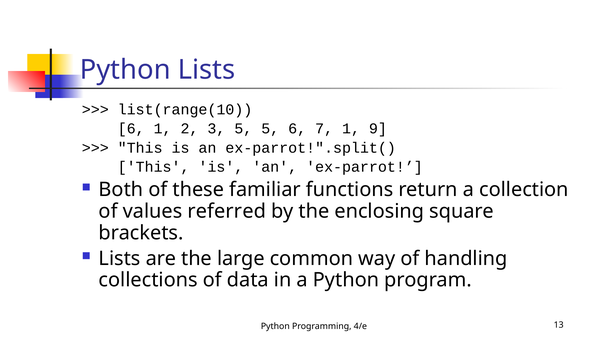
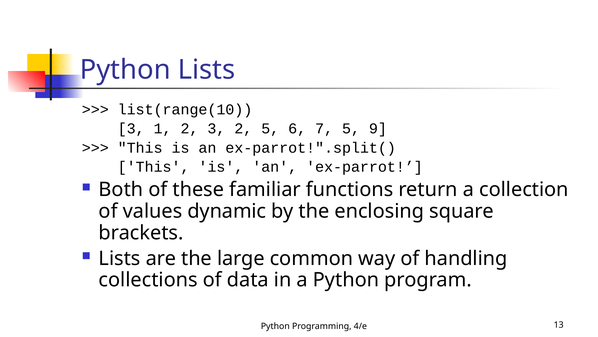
6: 6 -> 3 (131, 128)
3 5: 5 -> 2 (243, 128)
7 1: 1 -> 5 (351, 128)
referred: referred -> dynamic (227, 211)
